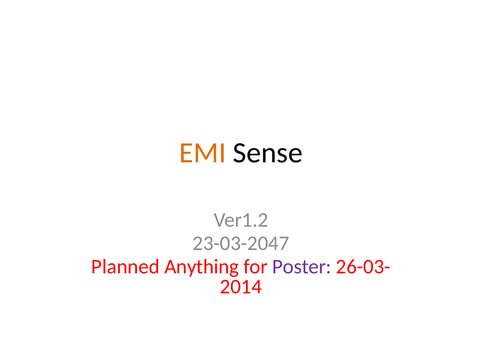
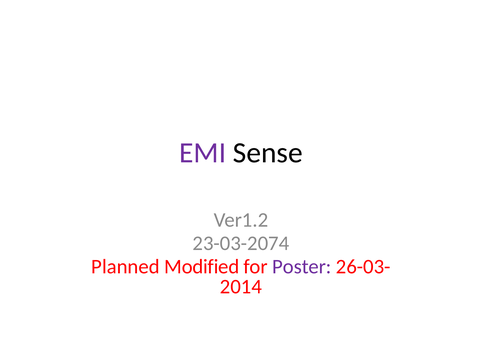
EMI colour: orange -> purple (203, 153)
23-03-2047: 23-03-2047 -> 23-03-2074 (241, 244)
Anything: Anything -> Modified (202, 267)
